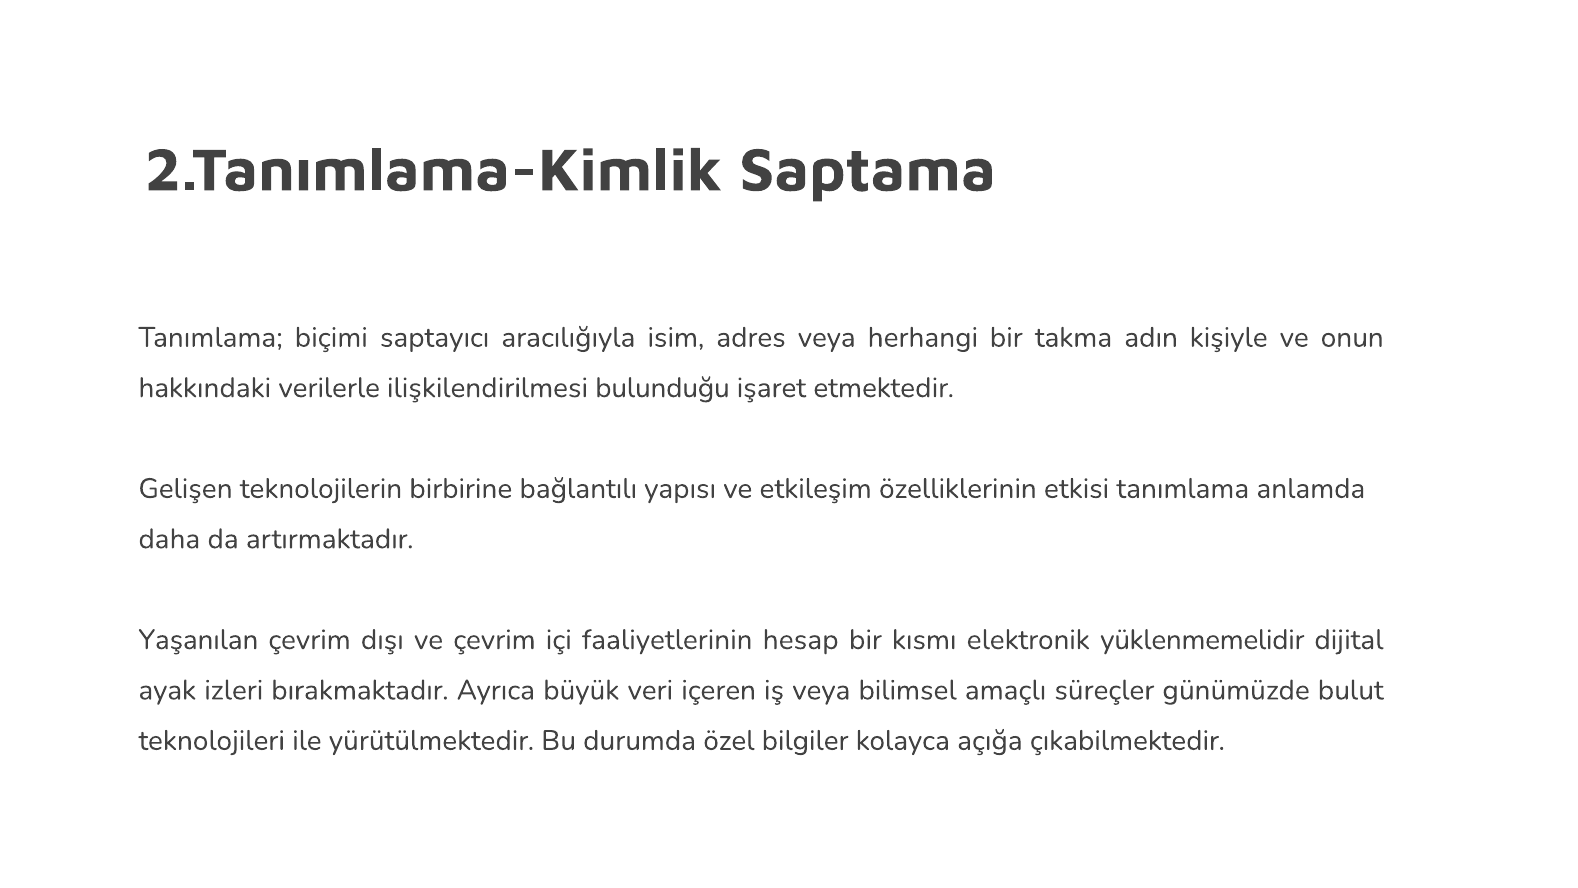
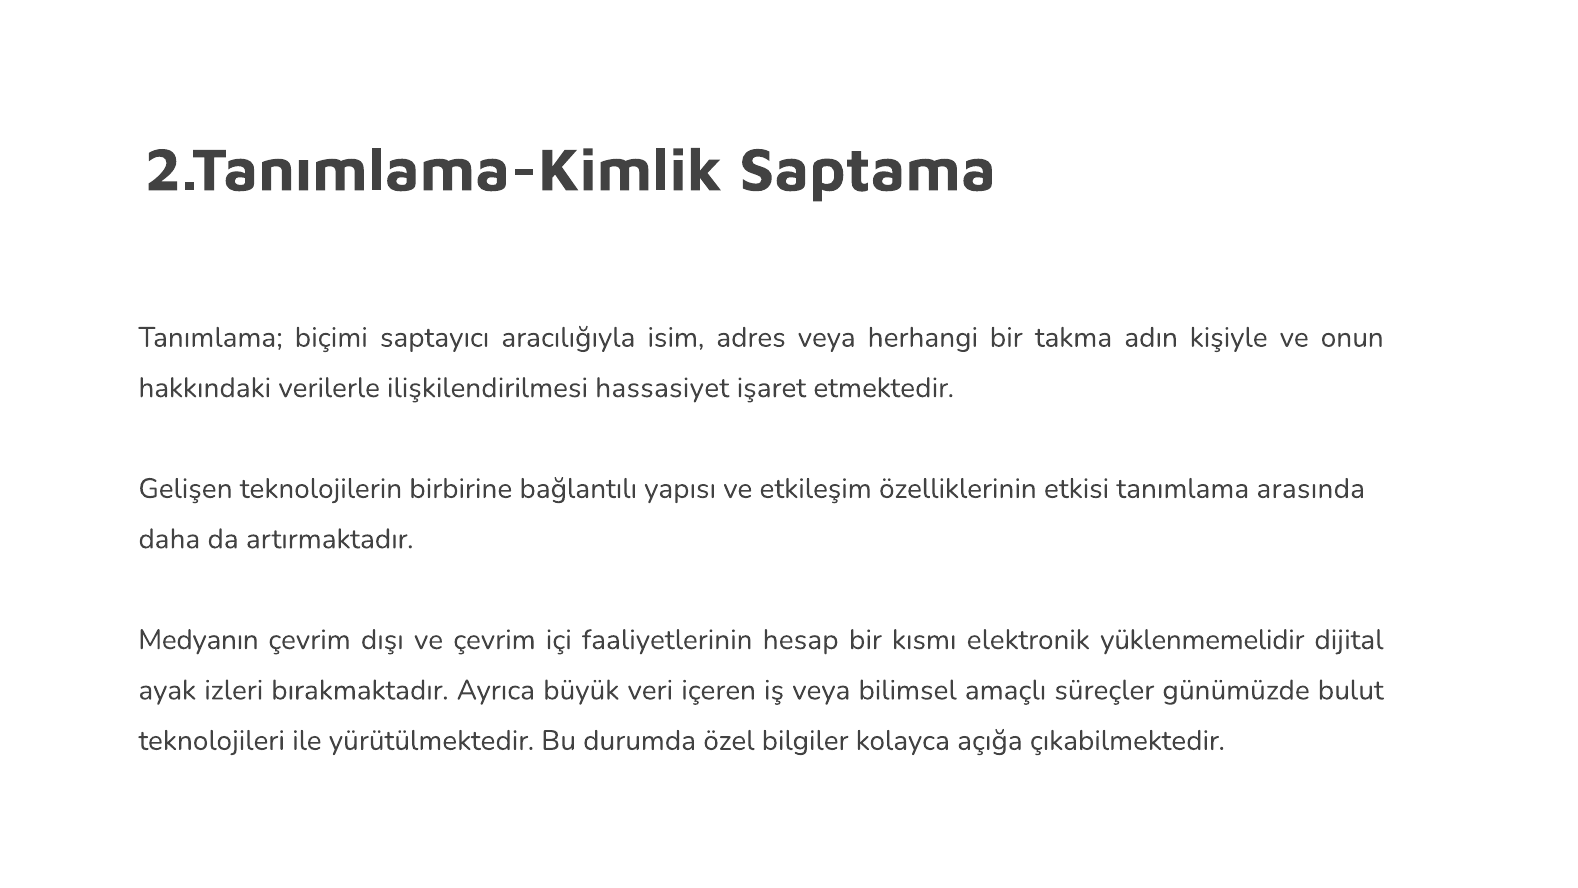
bulunduğu: bulunduğu -> hassasiyet (662, 388)
anlamda: anlamda -> arasında (1311, 488)
Yaşanılan: Yaşanılan -> Medyanın (198, 640)
